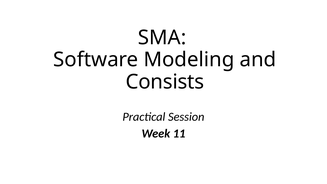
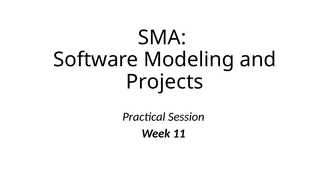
Consists: Consists -> Projects (165, 82)
